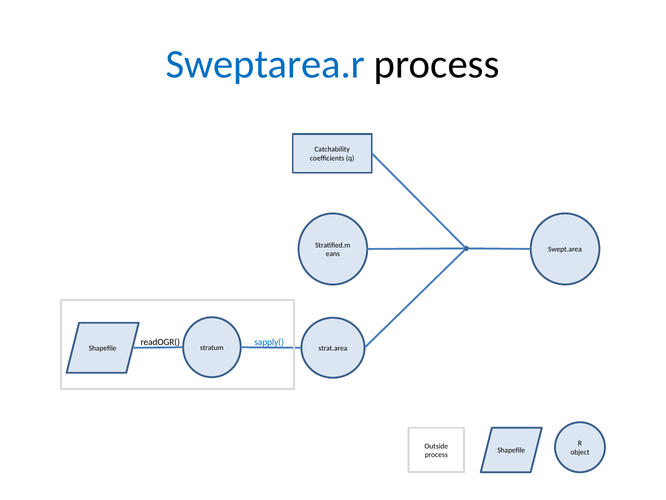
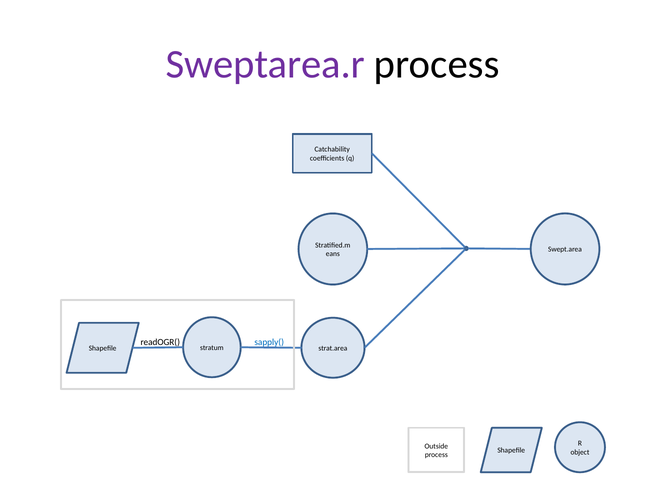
Sweptarea.r colour: blue -> purple (265, 64)
